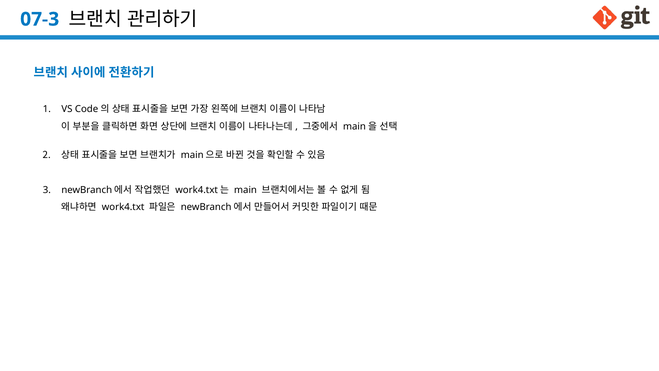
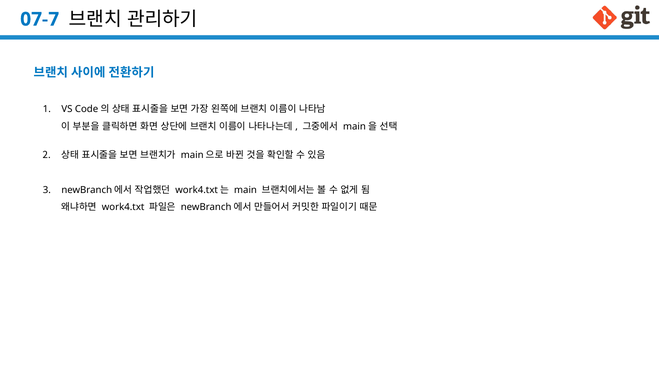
07-3: 07-3 -> 07-7 (40, 19)
